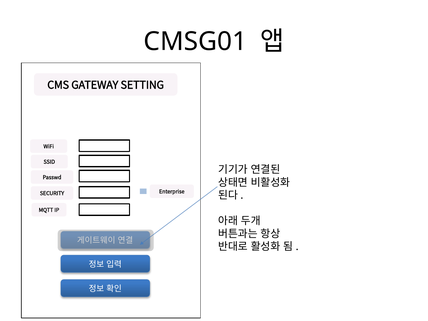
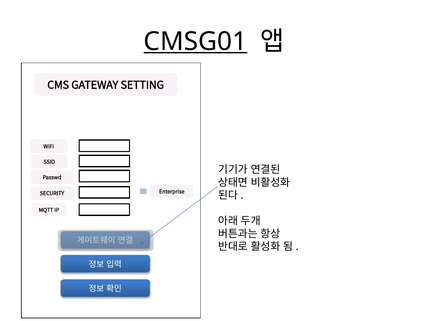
CMSG01 underline: none -> present (195, 41)
